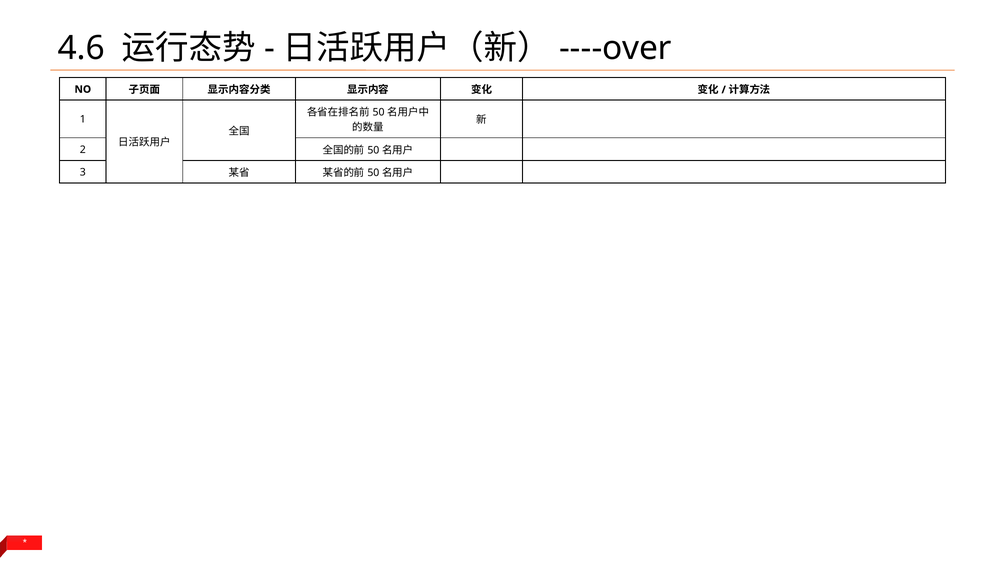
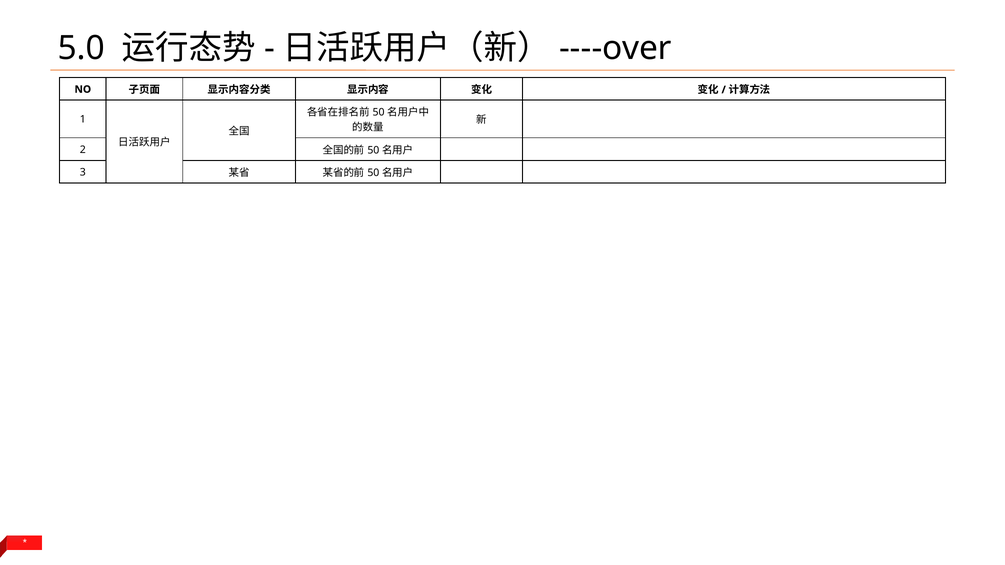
4.6: 4.6 -> 5.0 (81, 48)
